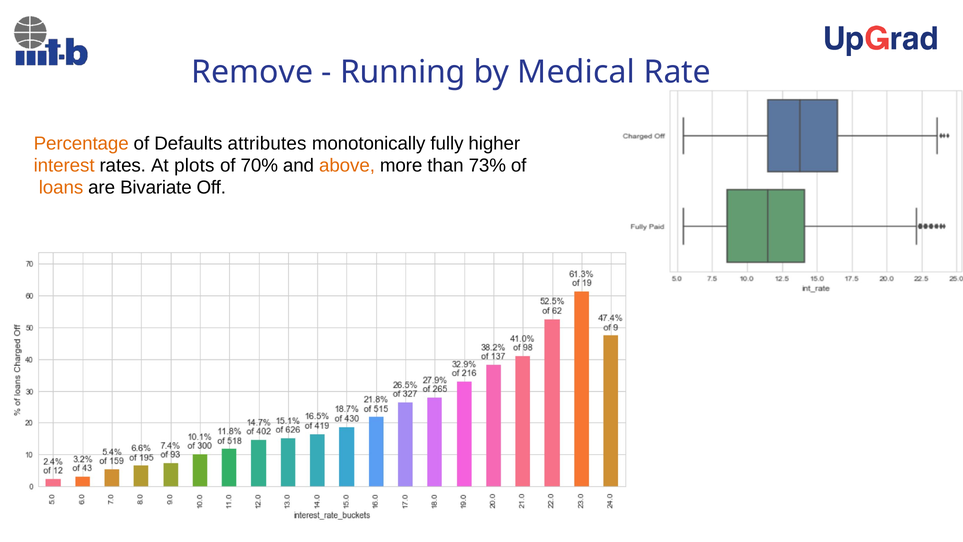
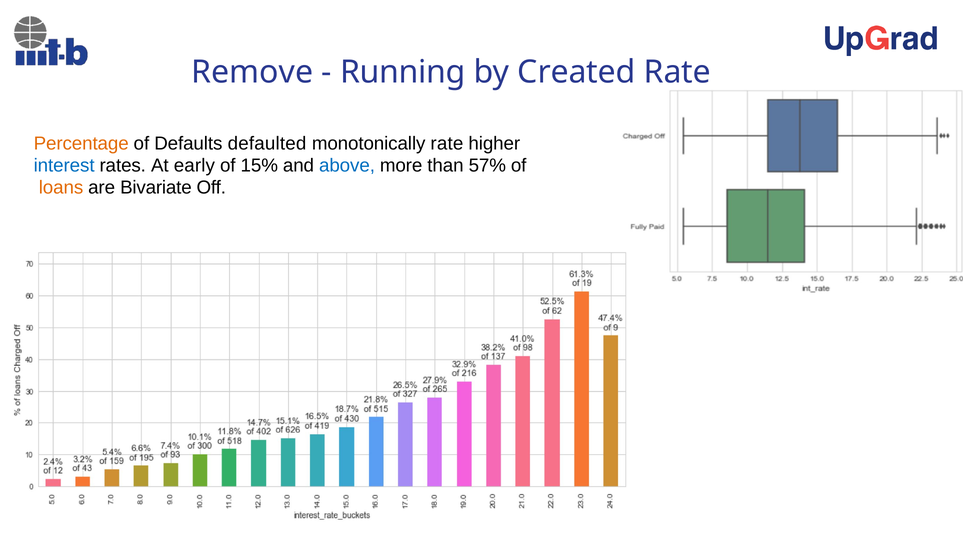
Medical: Medical -> Created (576, 72)
attributes: attributes -> defaulted (267, 143)
monotonically fully: fully -> rate (447, 143)
interest colour: orange -> blue (64, 165)
plots: plots -> early (194, 165)
70%: 70% -> 15% (259, 165)
above colour: orange -> blue (347, 165)
73%: 73% -> 57% (487, 165)
